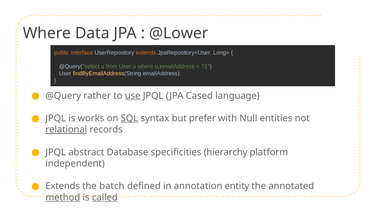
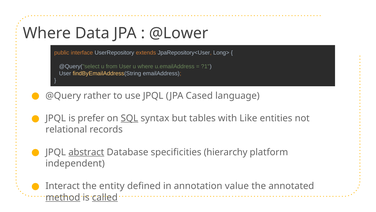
use underline: present -> none (133, 95)
works: works -> prefer (91, 118)
prefer: prefer -> tables (202, 118)
Null: Null -> Like (248, 118)
relational underline: present -> none (66, 129)
abstract underline: none -> present (86, 152)
Extends: Extends -> Interact (63, 186)
batch: batch -> entity (112, 186)
entity: entity -> value (237, 186)
